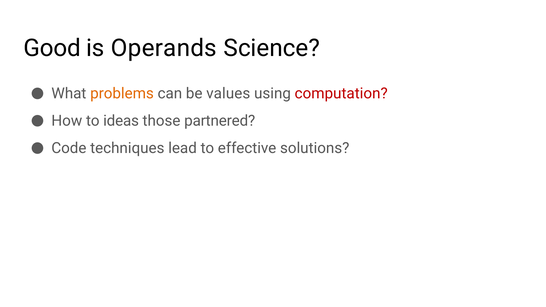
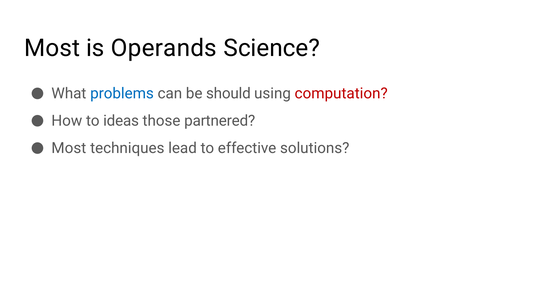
Good: Good -> Most (52, 48)
problems colour: orange -> blue (122, 94)
values: values -> should (228, 94)
Code: Code -> Most (69, 148)
